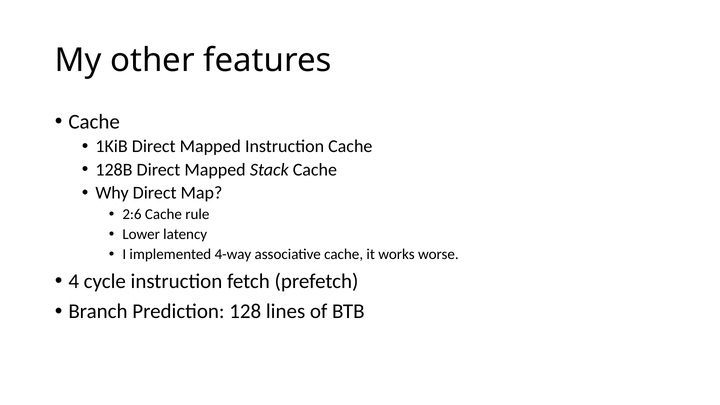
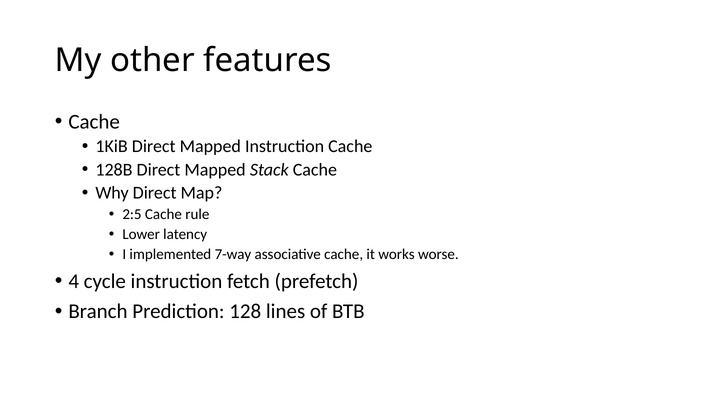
2:6: 2:6 -> 2:5 (132, 214)
4-way: 4-way -> 7-way (233, 254)
